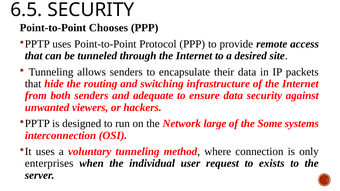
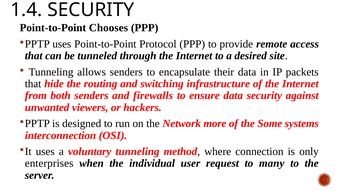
6.5: 6.5 -> 1.4 (26, 10)
adequate: adequate -> firewalls (153, 96)
large: large -> more (215, 124)
exists: exists -> many (272, 164)
